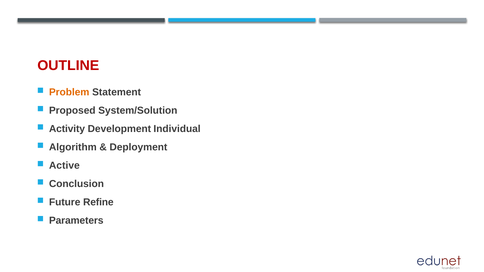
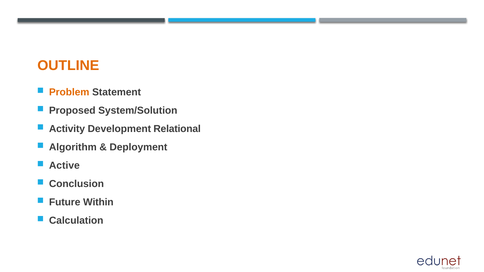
OUTLINE colour: red -> orange (68, 65)
Individual: Individual -> Relational (177, 129)
Refine: Refine -> Within (98, 202)
Parameters: Parameters -> Calculation (76, 221)
